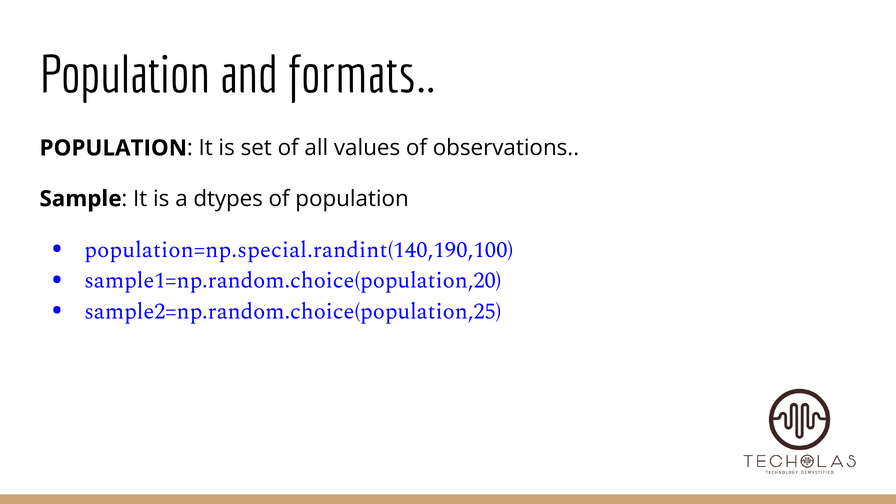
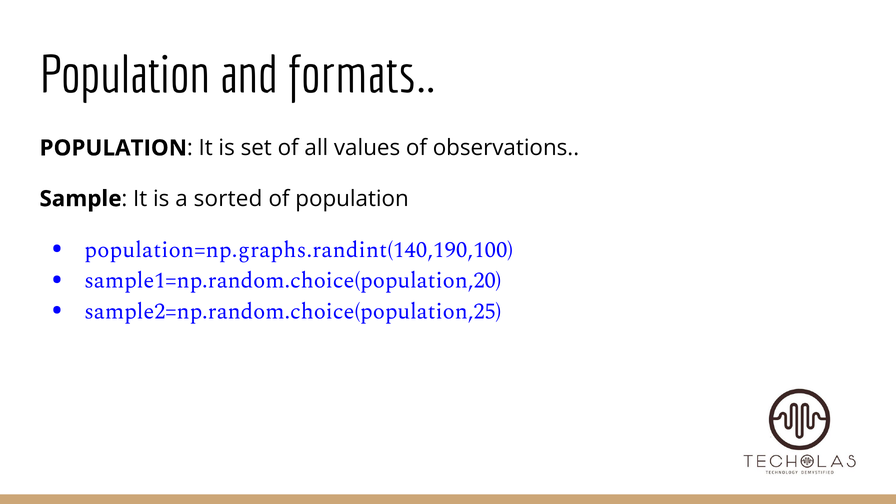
dtypes: dtypes -> sorted (228, 199)
population=np.special.randint(140,190,100: population=np.special.randint(140,190,100 -> population=np.graphs.randint(140,190,100 (299, 250)
